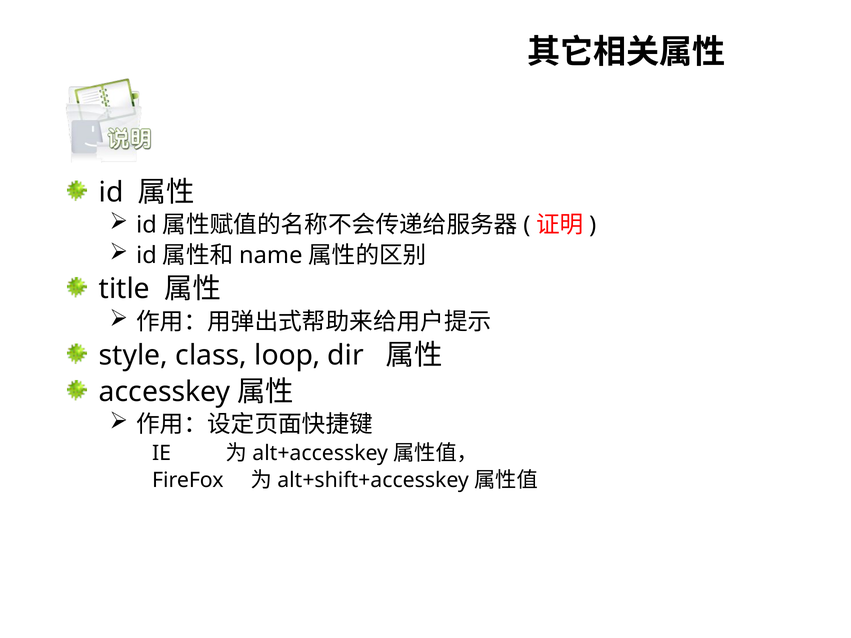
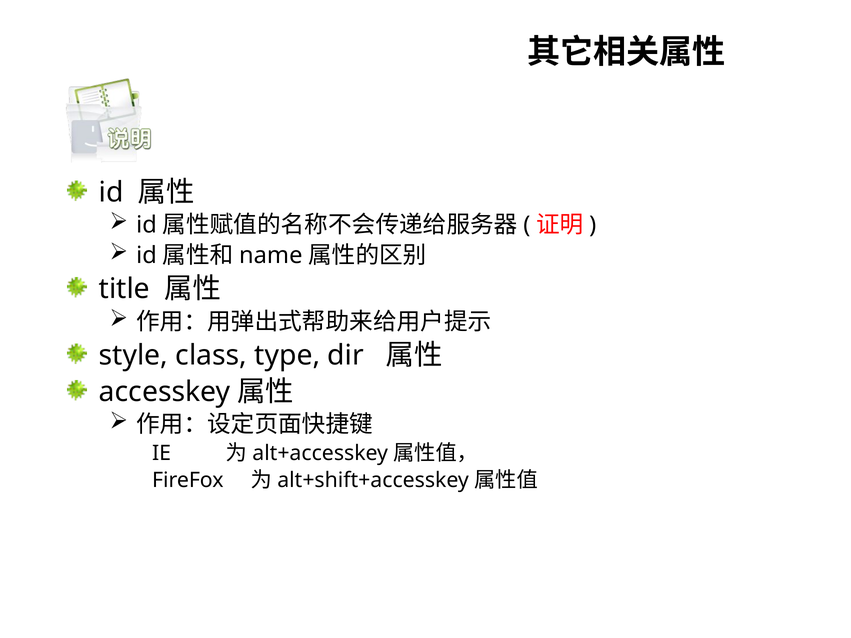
loop: loop -> type (287, 356)
